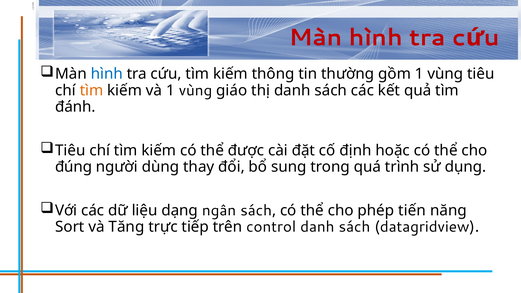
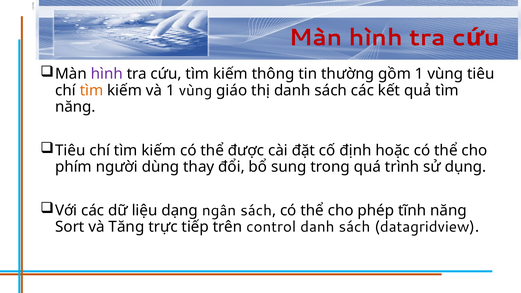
hình colour: blue -> purple (107, 74)
đánh: đánh -> năng (75, 107)
đúng: đúng -> phím (74, 167)
tiến: tiến -> tĩnh (412, 211)
